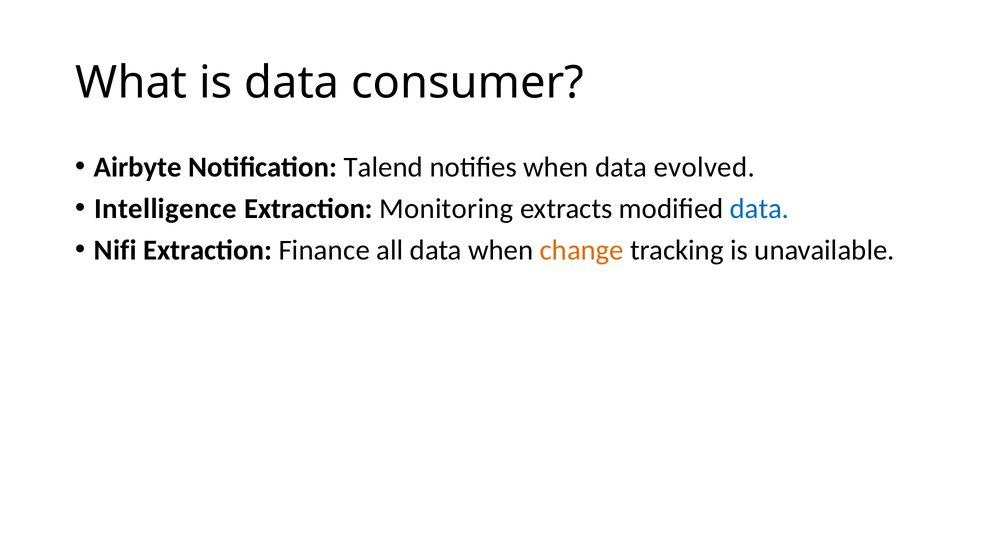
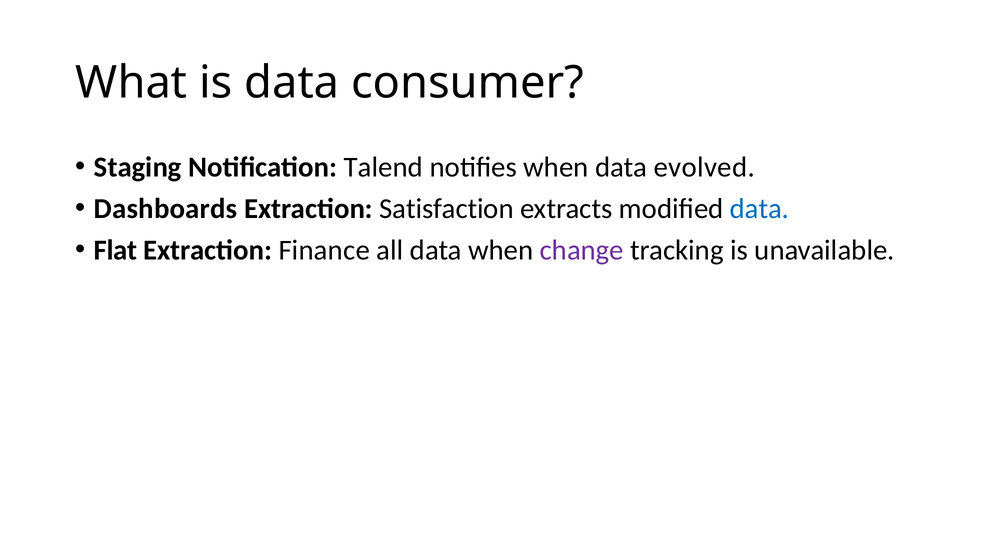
Airbyte: Airbyte -> Staging (138, 167)
Intelligence: Intelligence -> Dashboards (166, 209)
Monitoring: Monitoring -> Satisfaction (447, 209)
Nifi: Nifi -> Flat (115, 250)
change colour: orange -> purple (582, 250)
